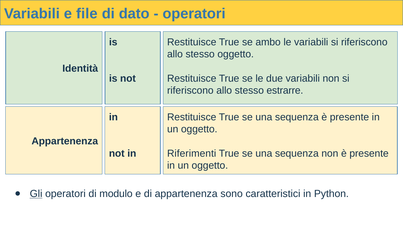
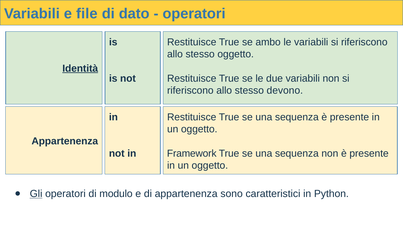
Identità underline: none -> present (80, 68)
estrarre: estrarre -> devono (285, 91)
Riferimenti: Riferimenti -> Framework (192, 153)
